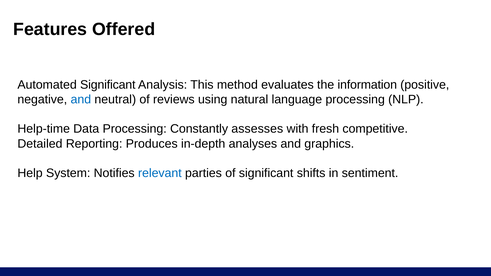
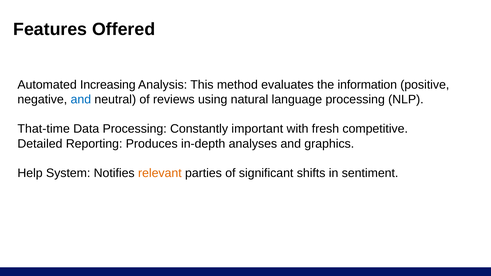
Automated Significant: Significant -> Increasing (108, 85)
Help-time: Help-time -> That-time (44, 129)
assesses: assesses -> important (257, 129)
relevant colour: blue -> orange (160, 173)
